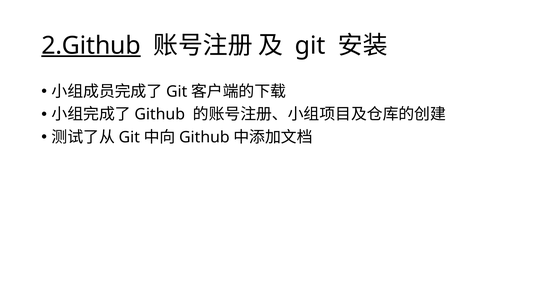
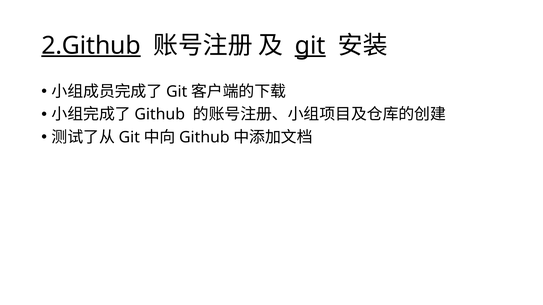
git underline: none -> present (310, 46)
